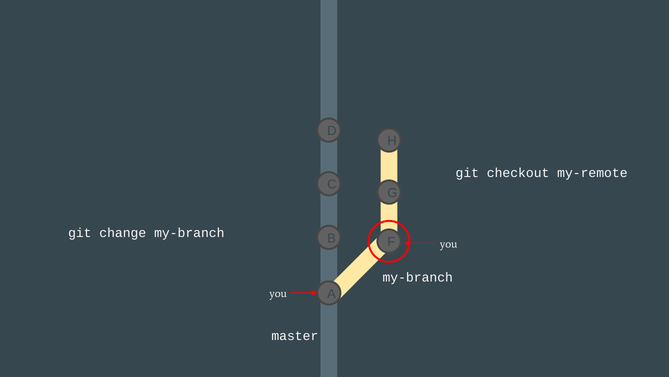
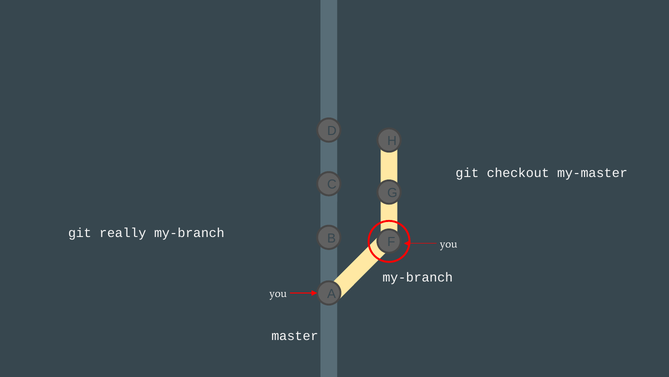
my-remote: my-remote -> my-master (592, 173)
change: change -> really (123, 232)
